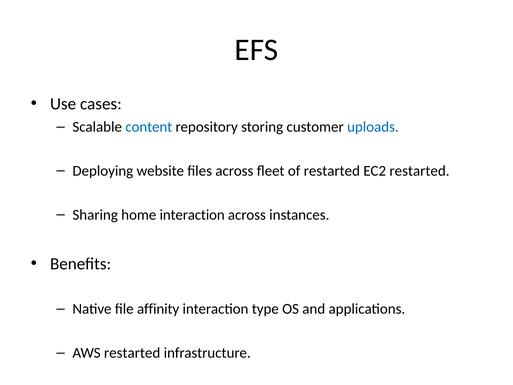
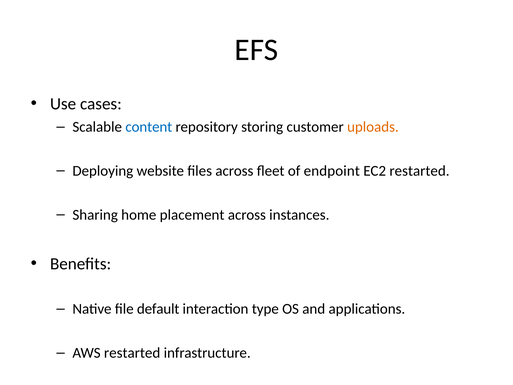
uploads colour: blue -> orange (373, 127)
of restarted: restarted -> endpoint (332, 171)
home interaction: interaction -> placement (192, 215)
affinity: affinity -> default (158, 309)
